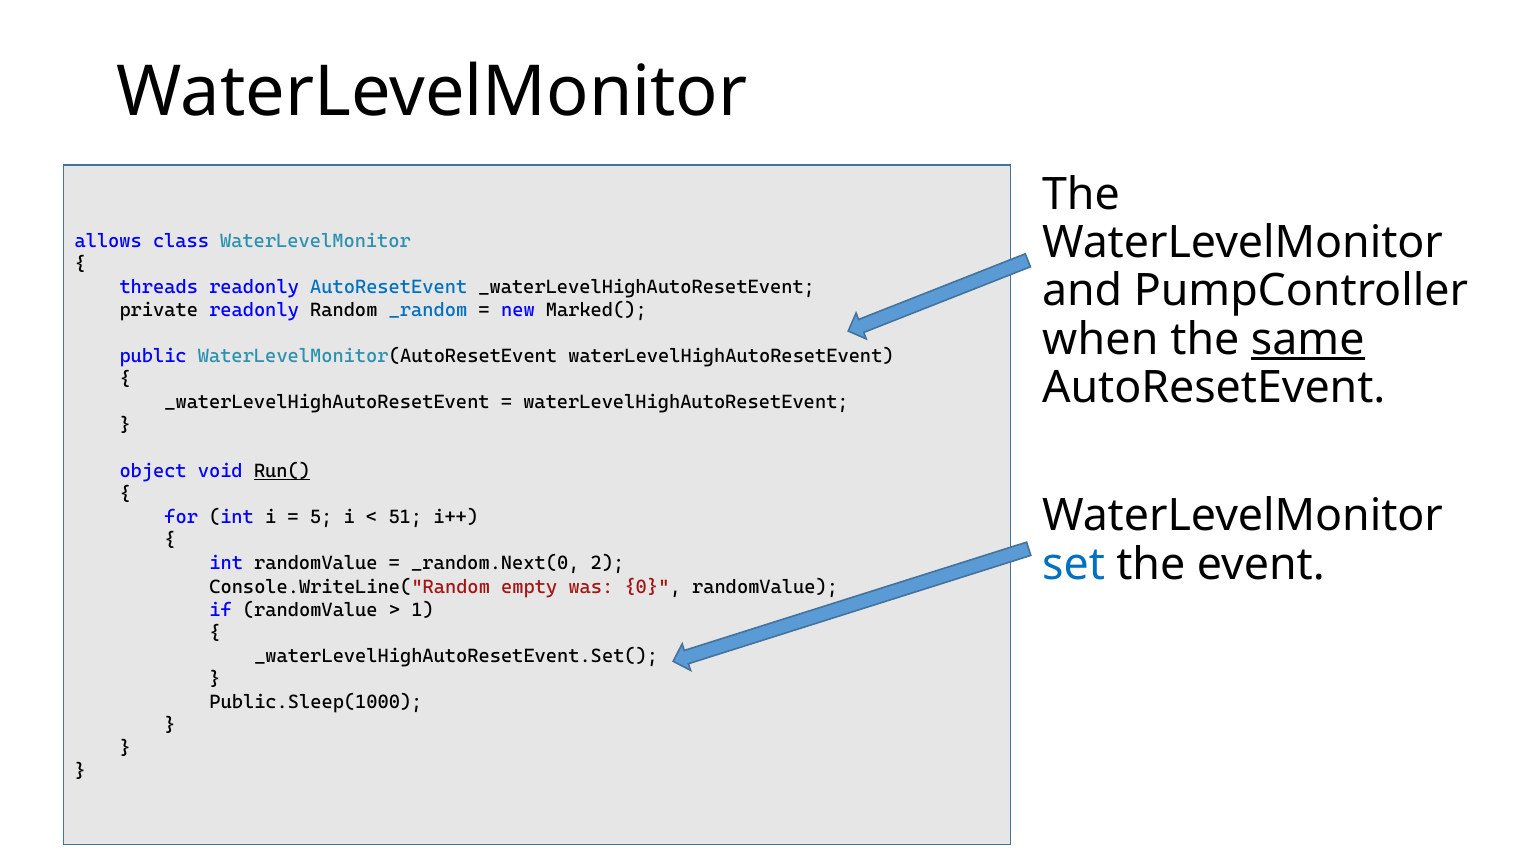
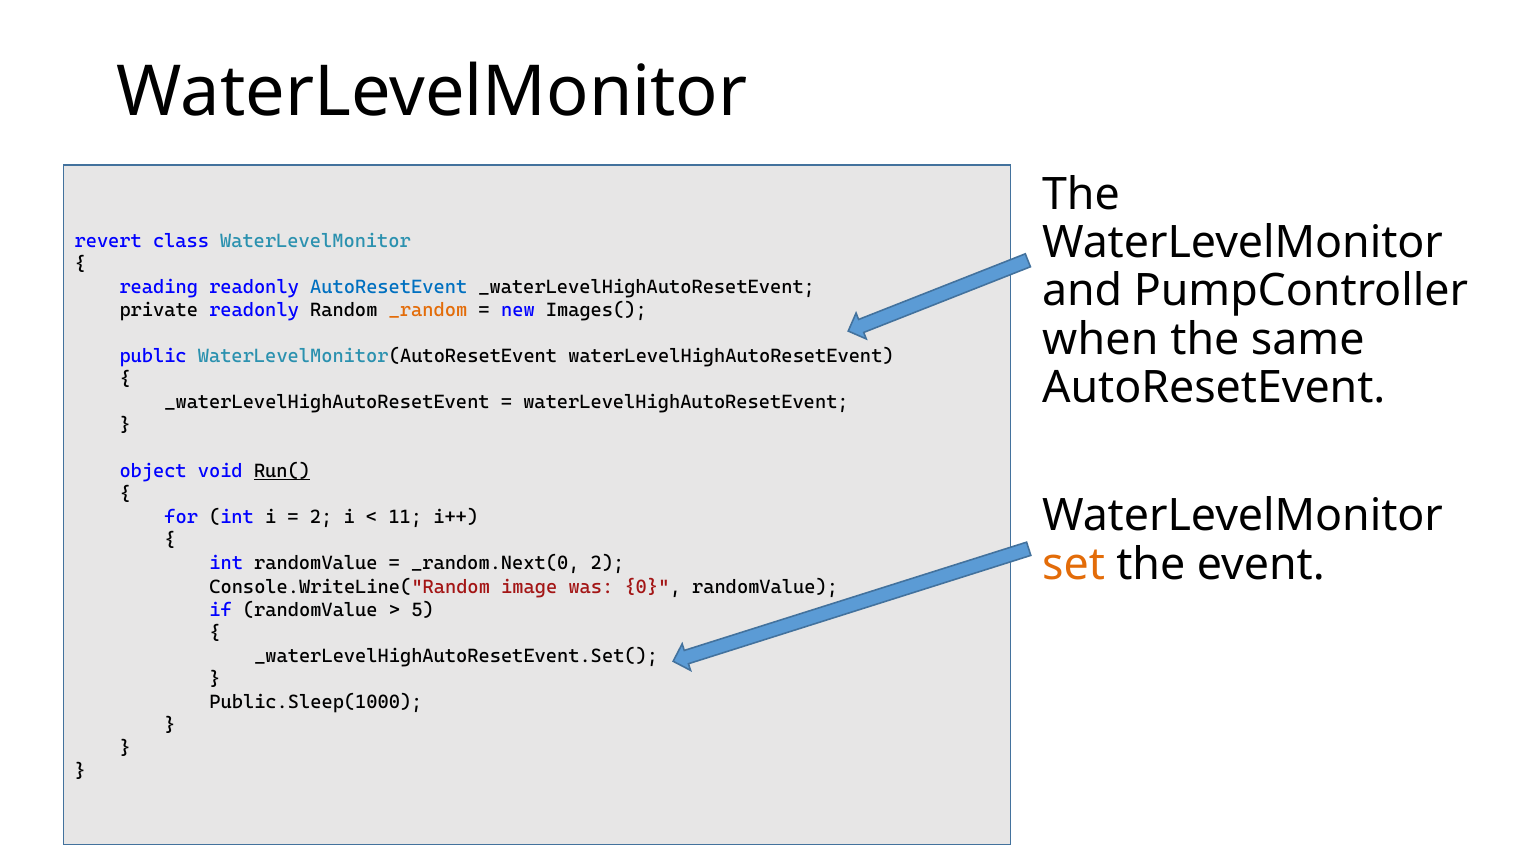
allows: allows -> revert (108, 241)
threads: threads -> reading (159, 287)
_random colour: blue -> orange (428, 310)
Marked(: Marked( -> Images( (596, 310)
same underline: present -> none (1308, 339)
5: 5 -> 2 (321, 518)
51: 51 -> 11 (405, 518)
set colour: blue -> orange (1074, 564)
empty: empty -> image (529, 587)
1: 1 -> 5 (423, 610)
